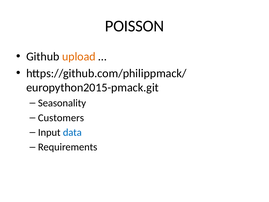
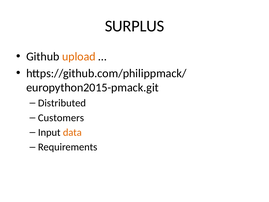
POISSON: POISSON -> SURPLUS (135, 26)
Seasonality: Seasonality -> Distributed (62, 103)
data colour: blue -> orange (72, 132)
